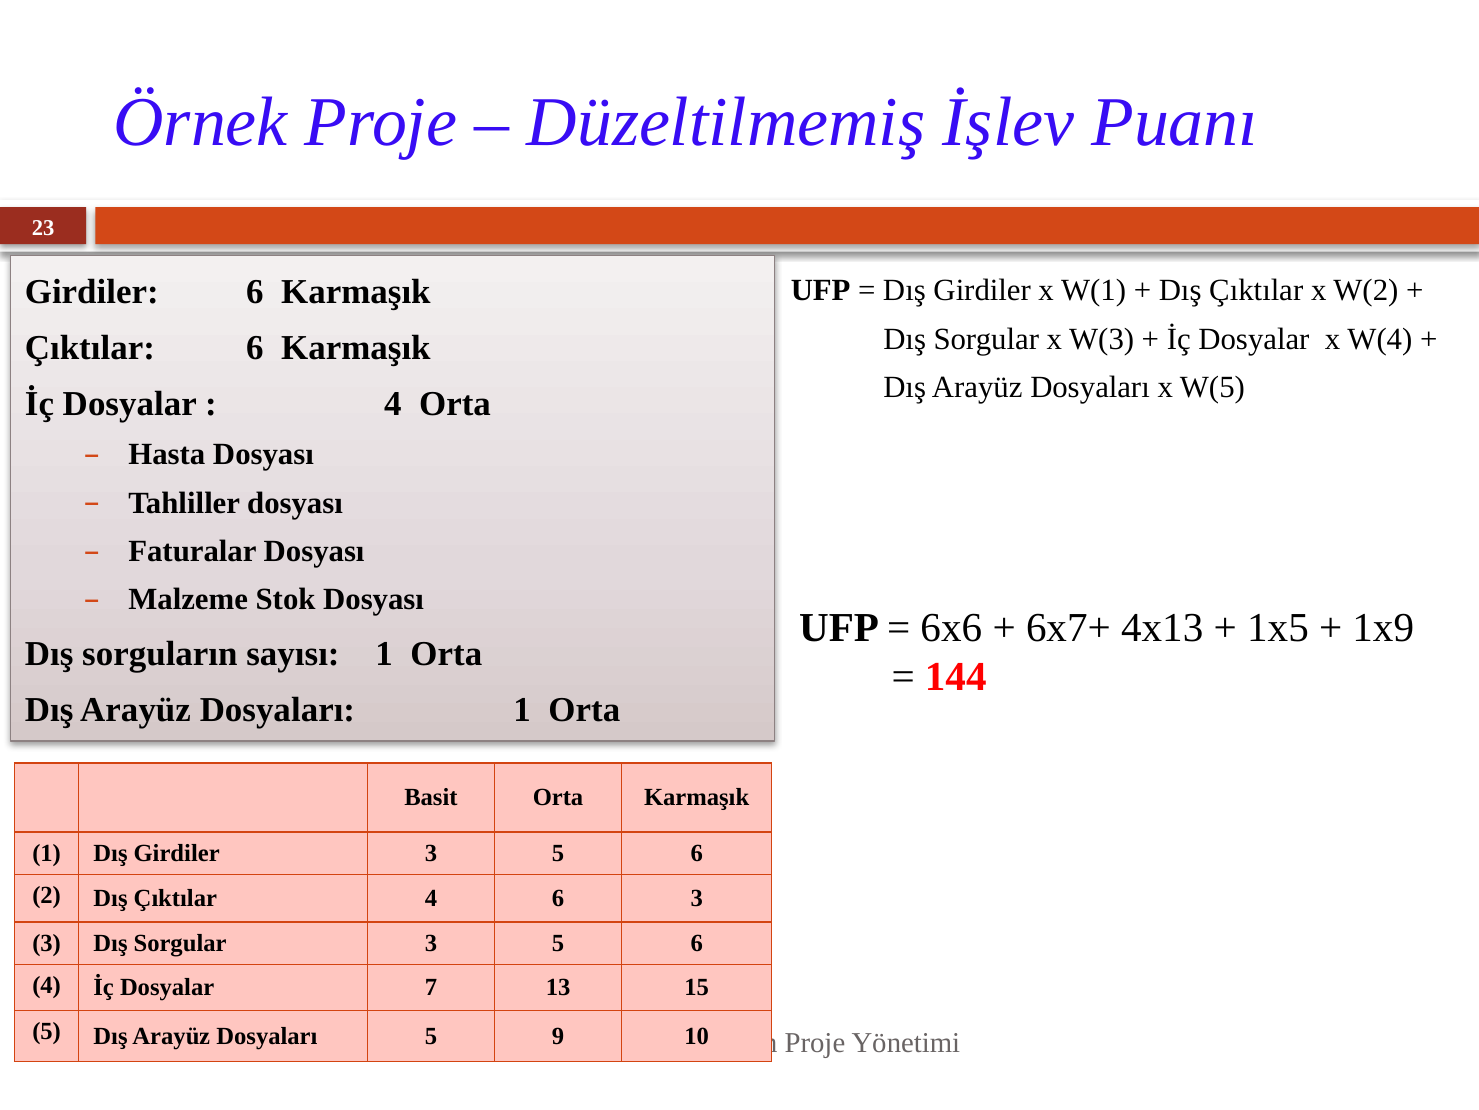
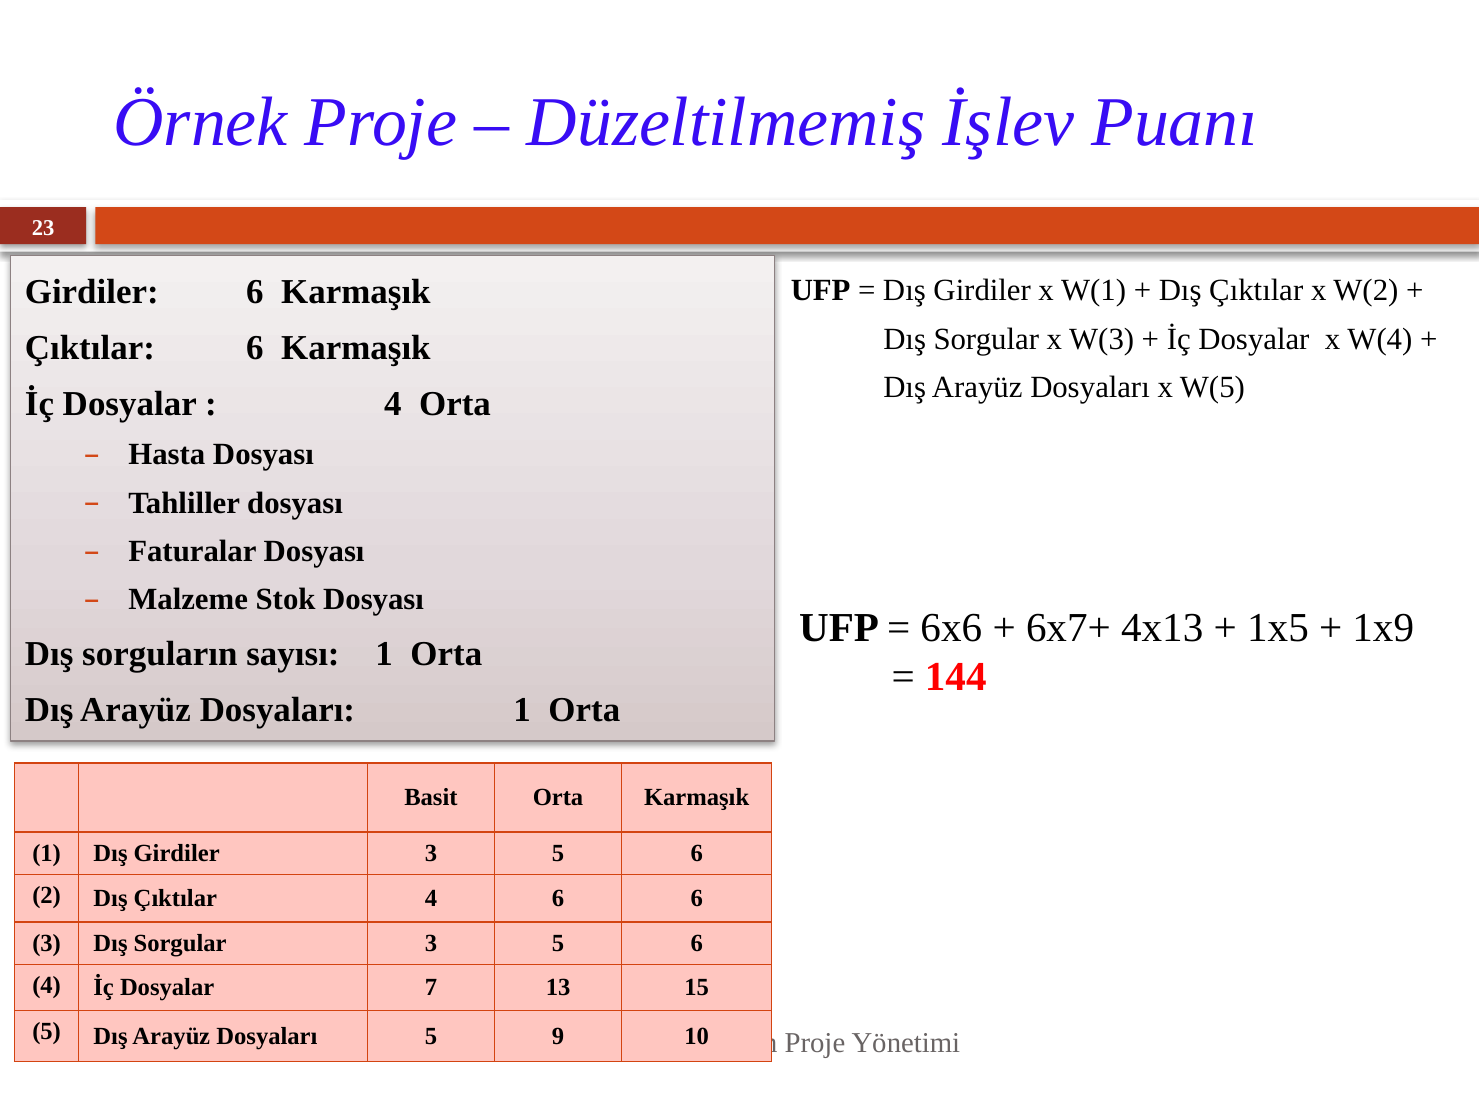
6 3: 3 -> 6 (697, 898)
